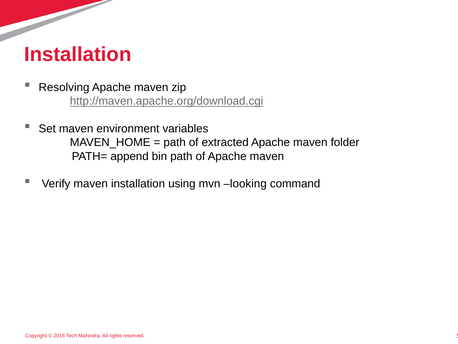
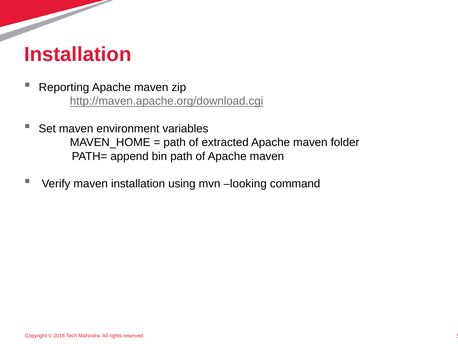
Resolving: Resolving -> Reporting (64, 87)
